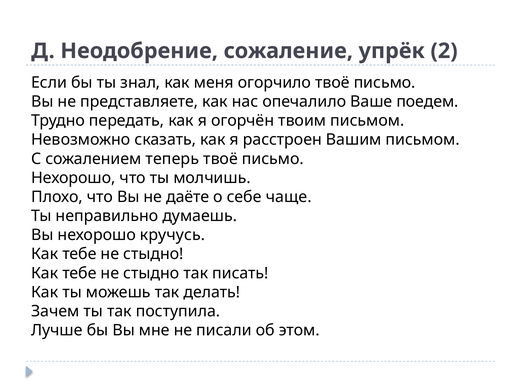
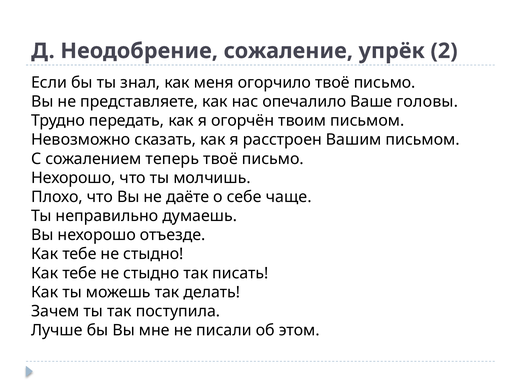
поедем: поедем -> головы (427, 102)
кручусь: кручусь -> отъезде (173, 235)
